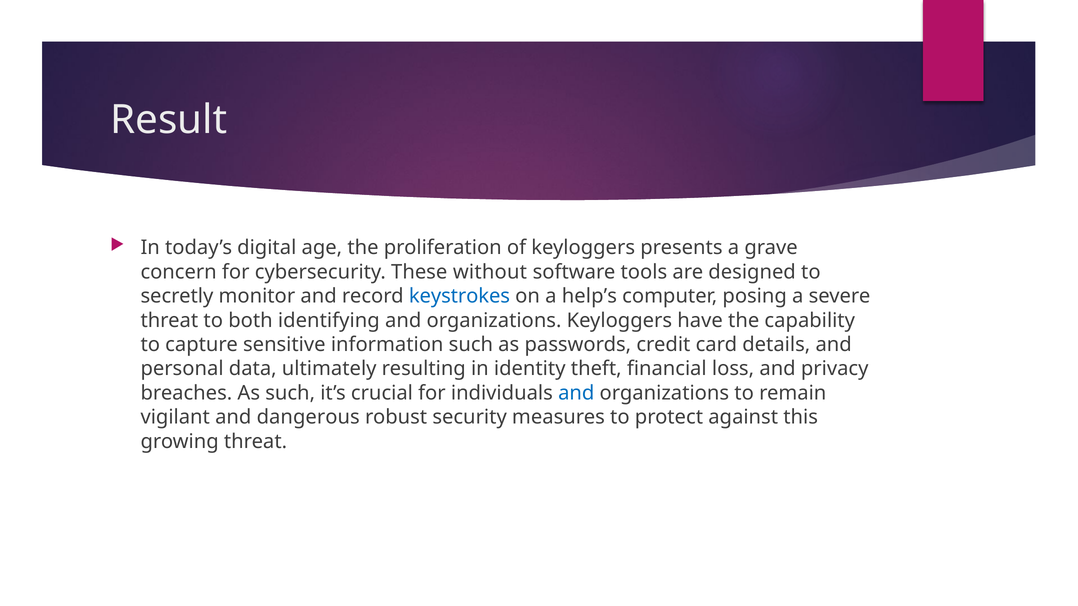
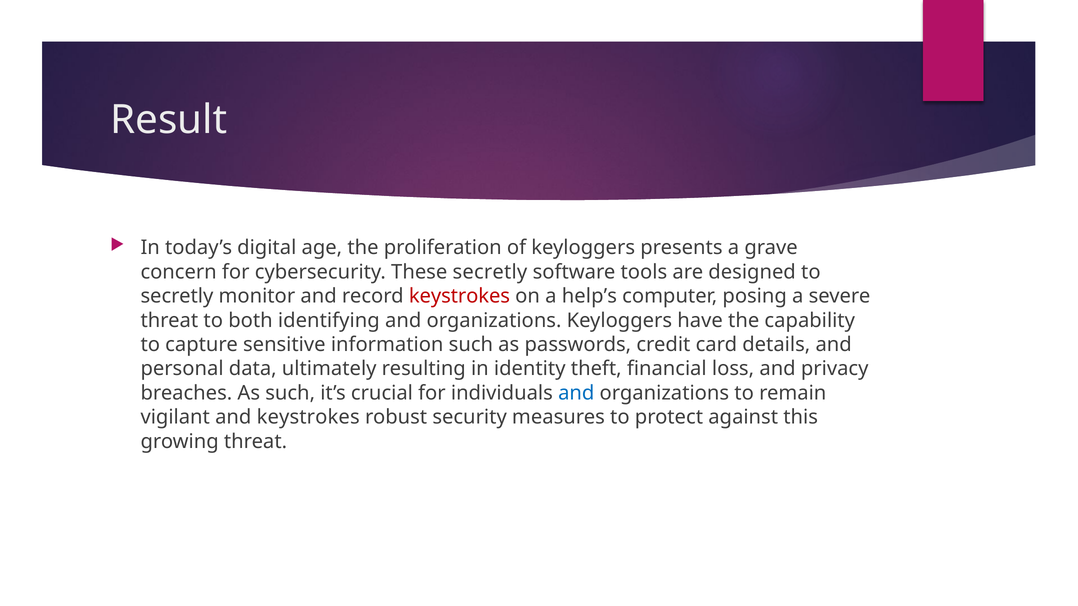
These without: without -> secretly (490, 272)
keystrokes colour: blue -> red (459, 296)
and dangerous: dangerous -> keystrokes (308, 418)
